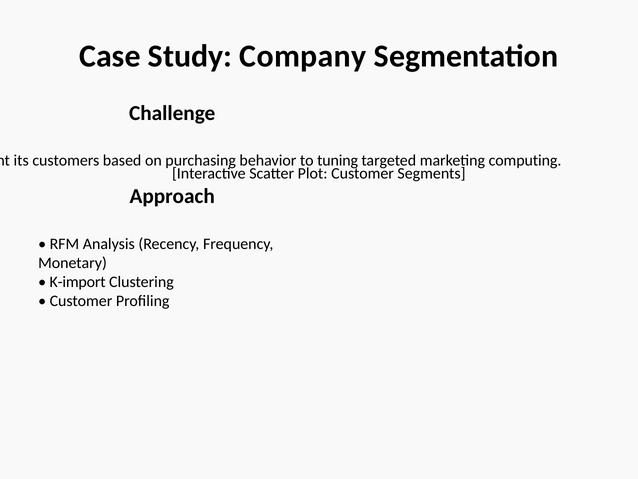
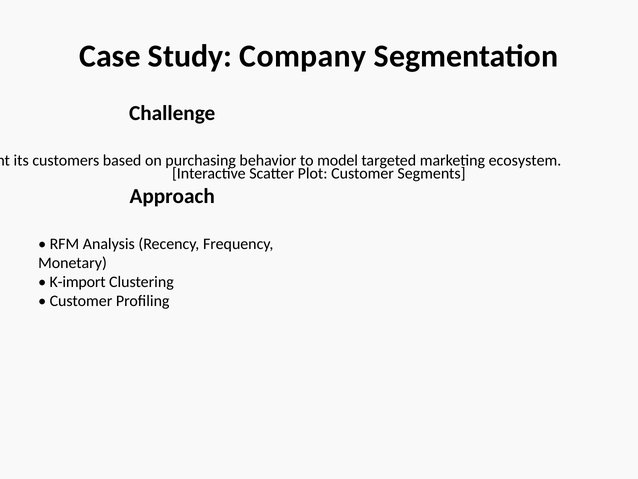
tuning: tuning -> model (338, 161)
computing: computing -> ecosystem (525, 161)
